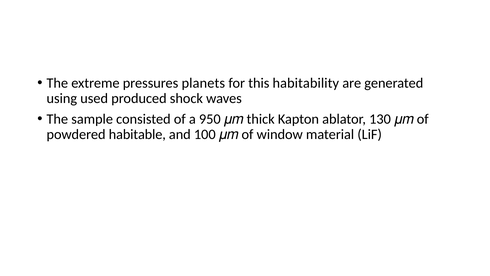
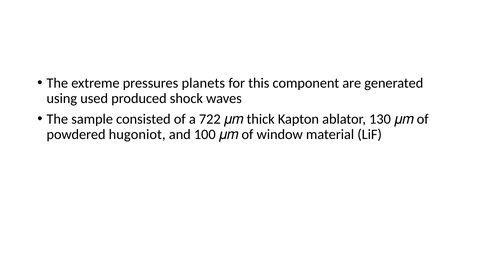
habitability: habitability -> component (306, 83)
950: 950 -> 722 (210, 119)
habitable: habitable -> hugoniot (137, 134)
